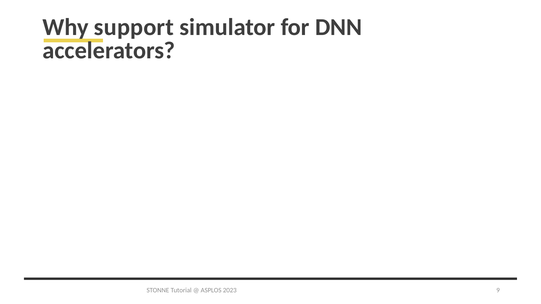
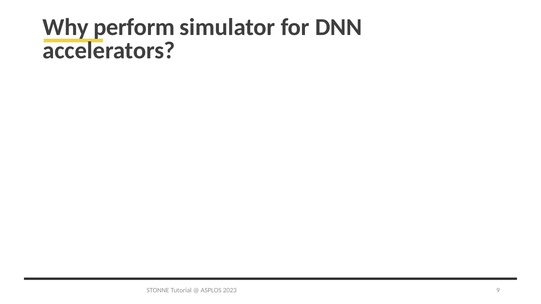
support: support -> perform (134, 27)
